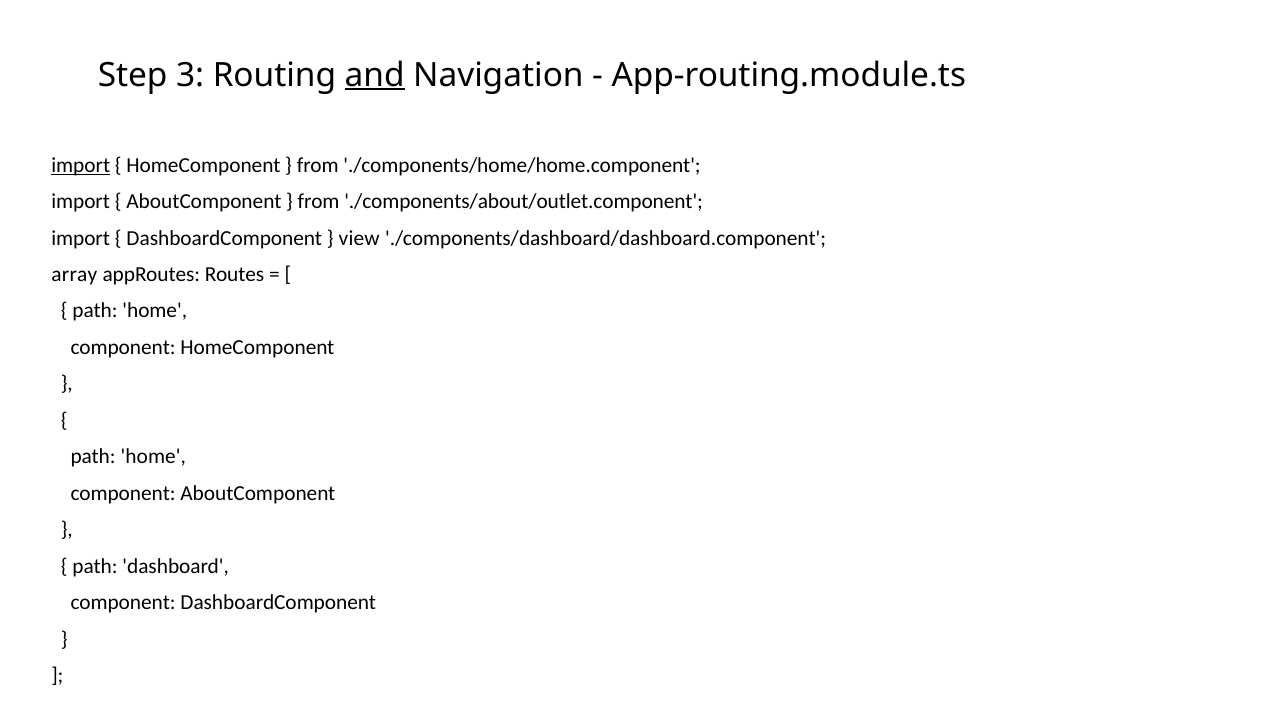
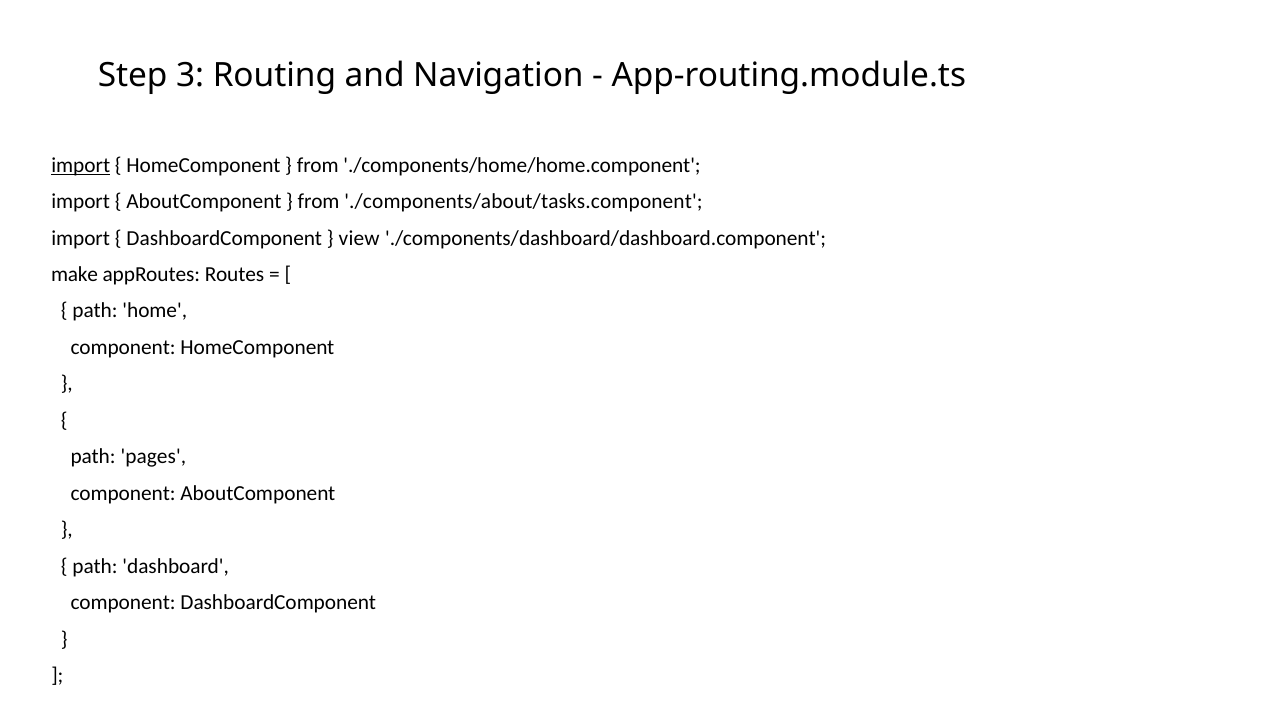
and underline: present -> none (375, 75)
./components/about/outlet.component: ./components/about/outlet.component -> ./components/about/tasks.component (523, 201)
array: array -> make (75, 274)
home: home -> pages (153, 457)
